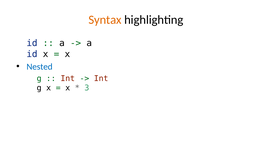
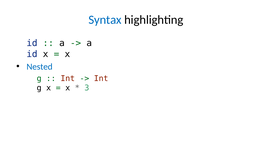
Syntax colour: orange -> blue (105, 20)
